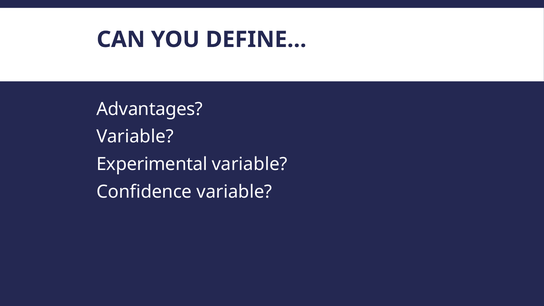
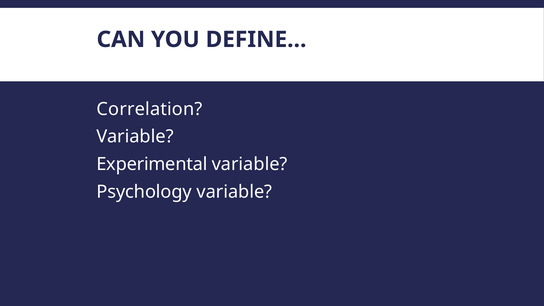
Advantages: Advantages -> Correlation (150, 109)
Confidence: Confidence -> Psychology (144, 192)
